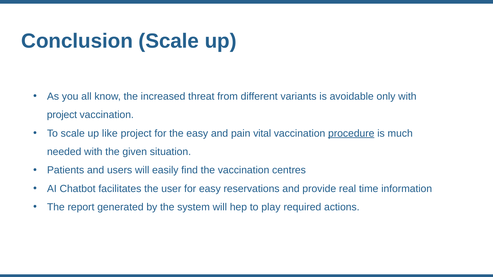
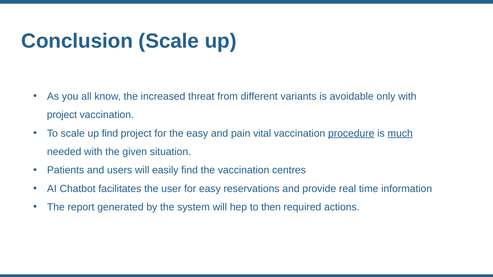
up like: like -> find (110, 133)
much underline: none -> present (400, 133)
play: play -> then (271, 207)
